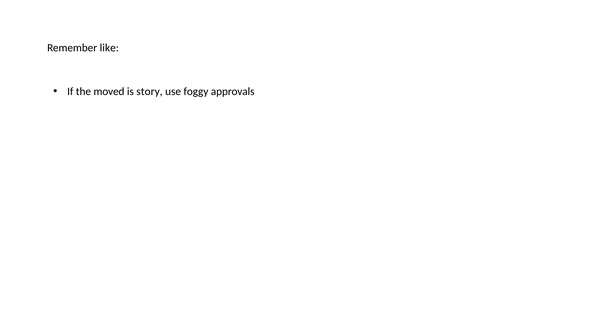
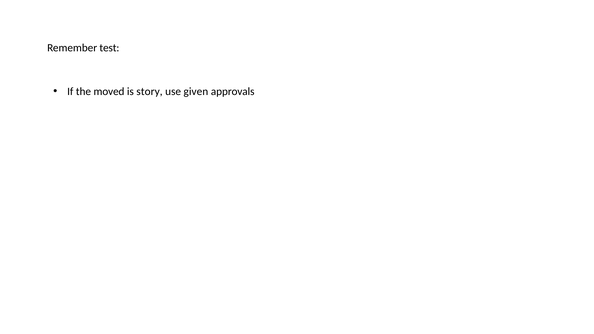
like: like -> test (109, 48)
foggy: foggy -> given (196, 92)
